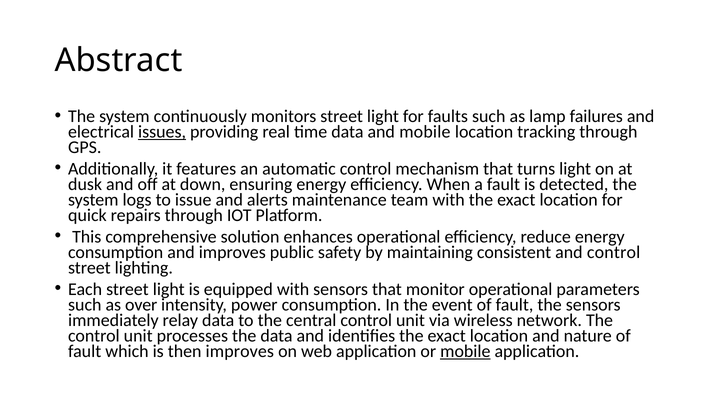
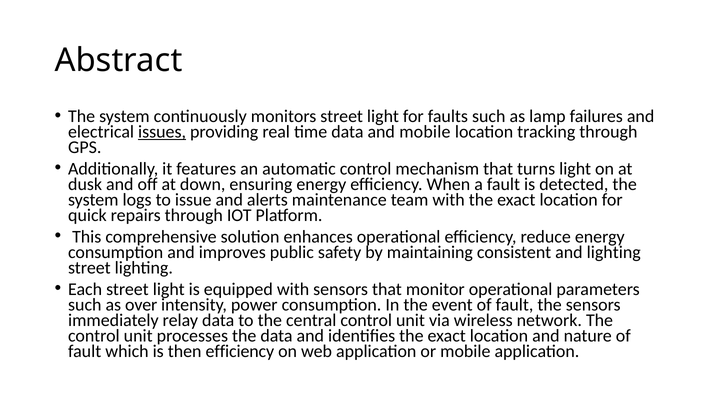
and control: control -> lighting (614, 252)
then improves: improves -> efficiency (240, 351)
mobile underline: present -> none (465, 351)
